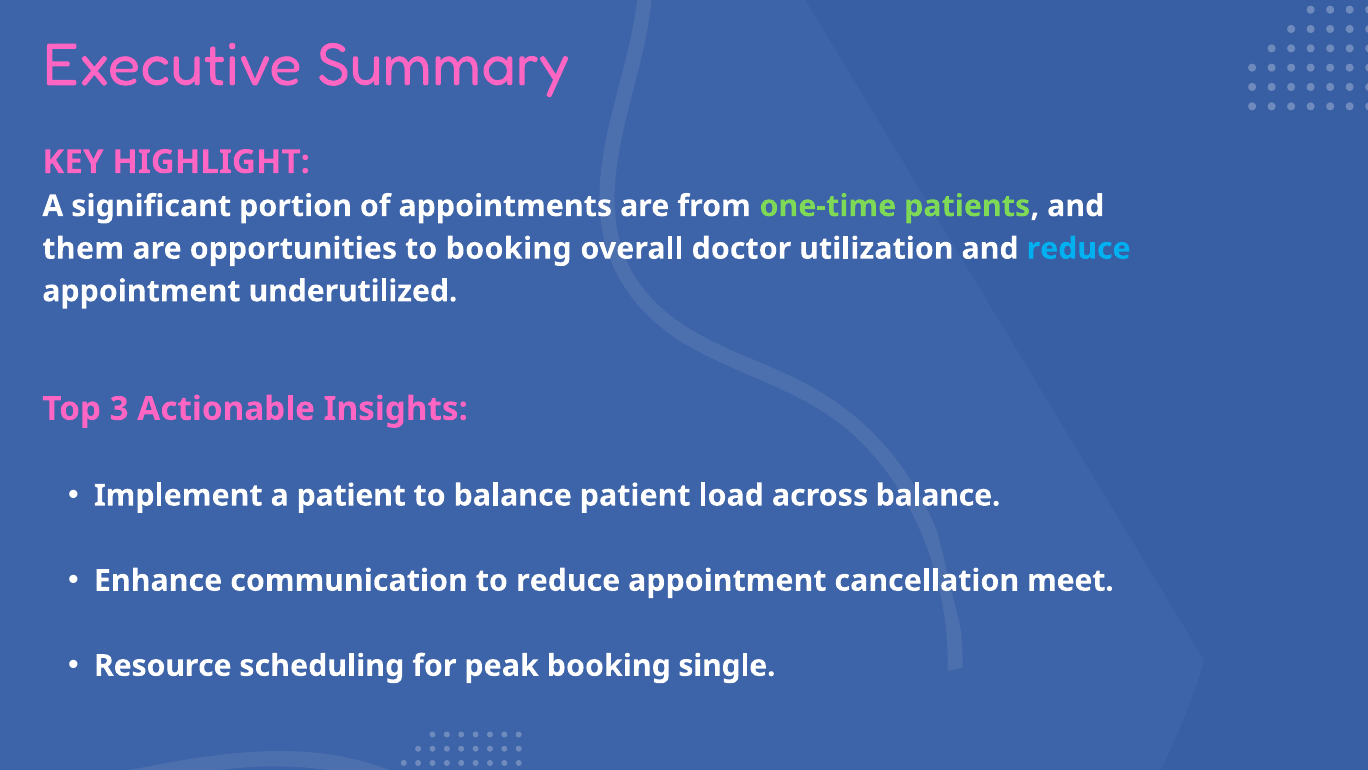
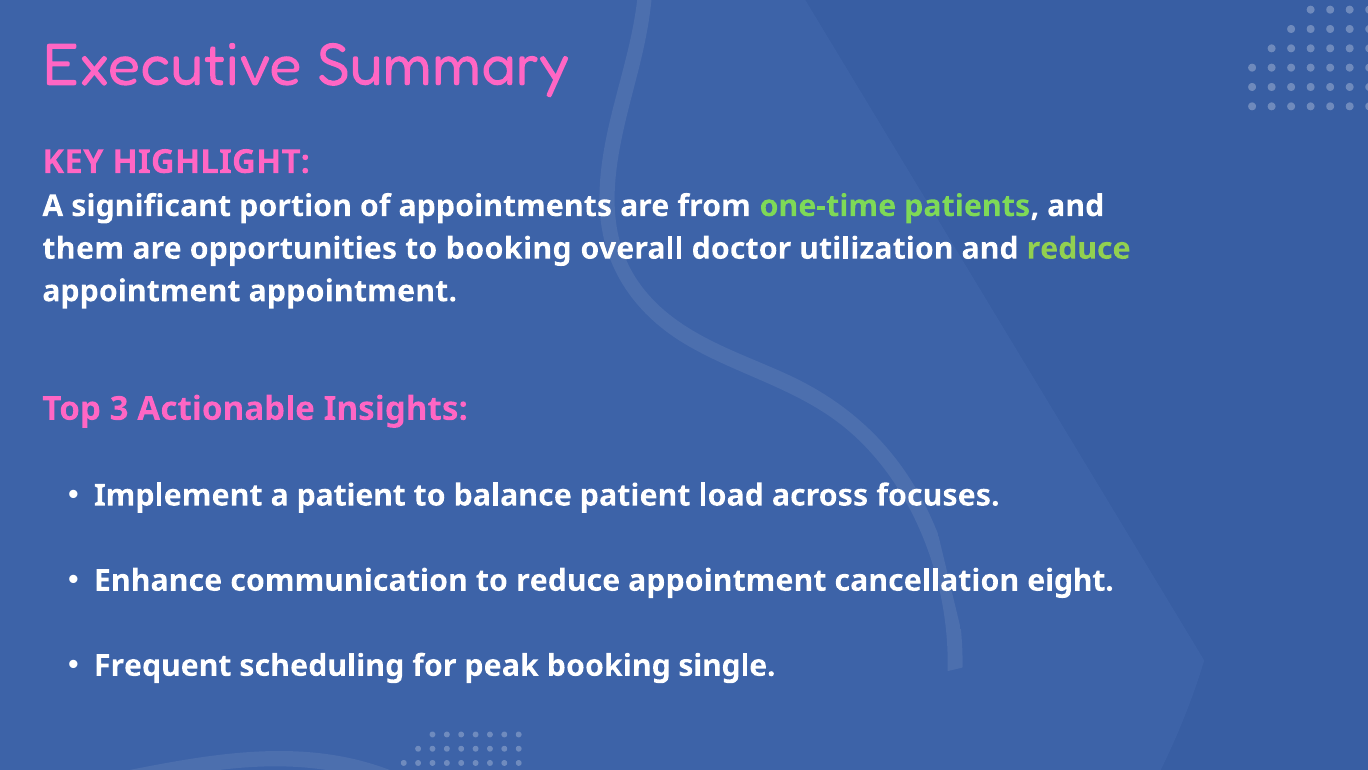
reduce colour: light blue -> light green (1079, 249)
appointment underutilized: underutilized -> appointment (353, 291)
across balance: balance -> focuses (938, 495)
meet: meet -> eight (1070, 580)
Resource: Resource -> Frequent (163, 665)
